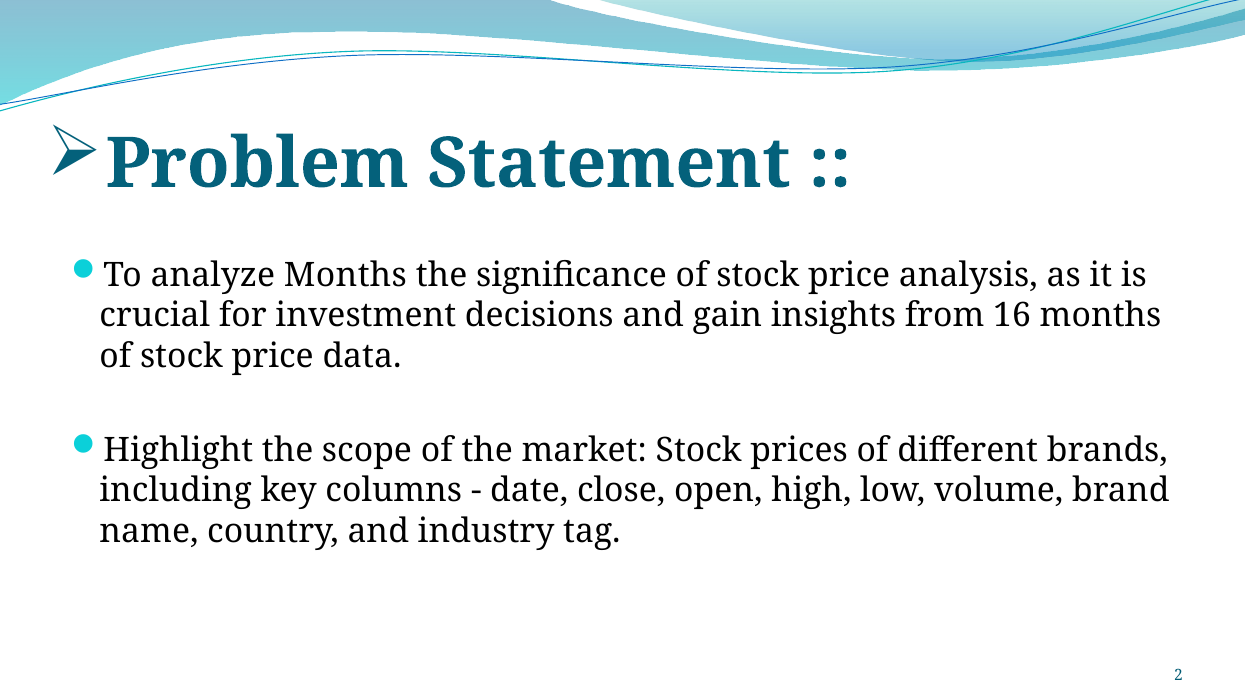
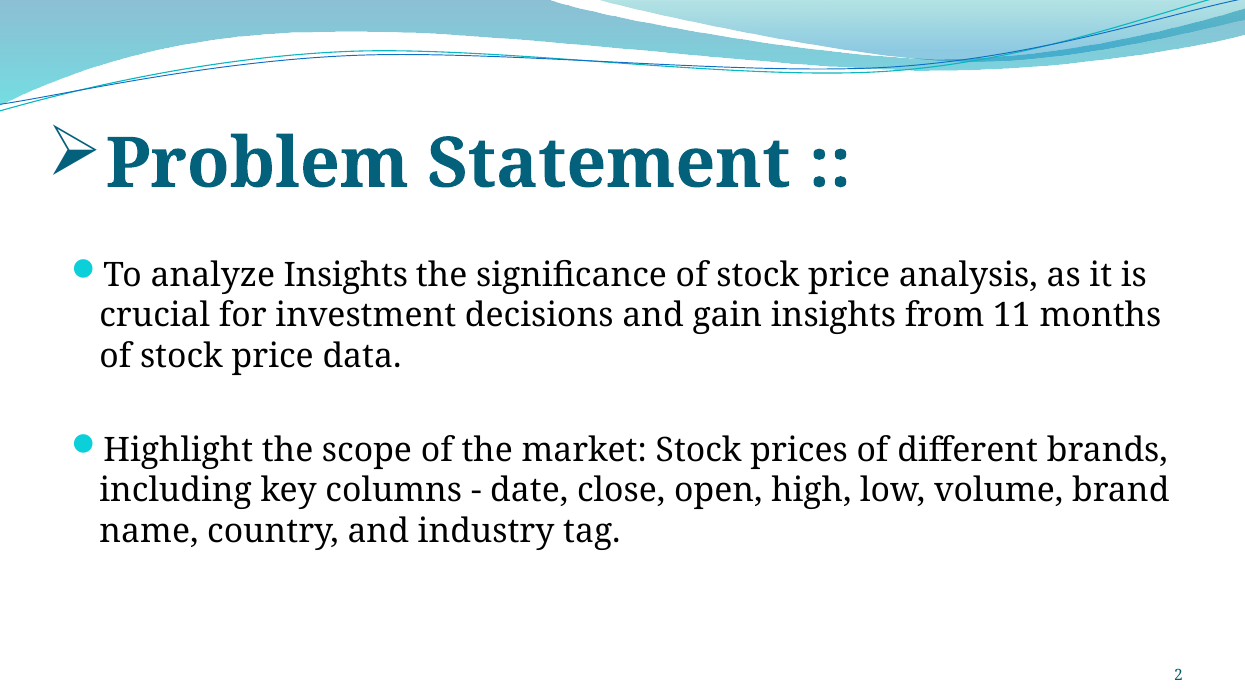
analyze Months: Months -> Insights (346, 275)
16: 16 -> 11 (1012, 316)
